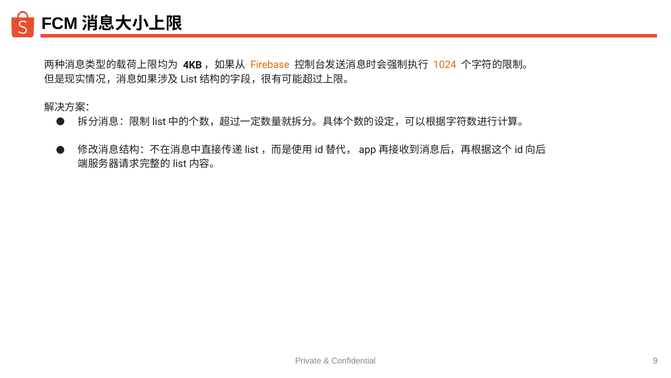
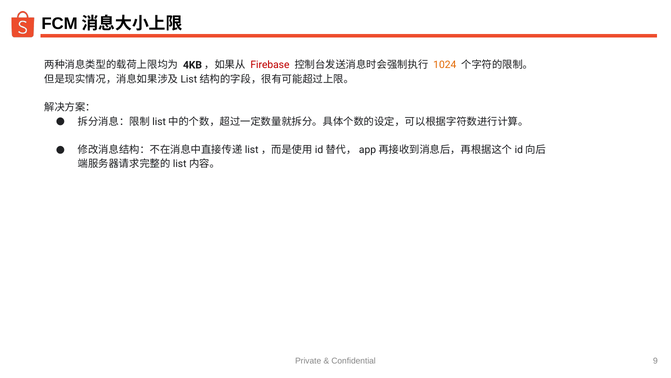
Firebase colour: orange -> red (270, 65)
